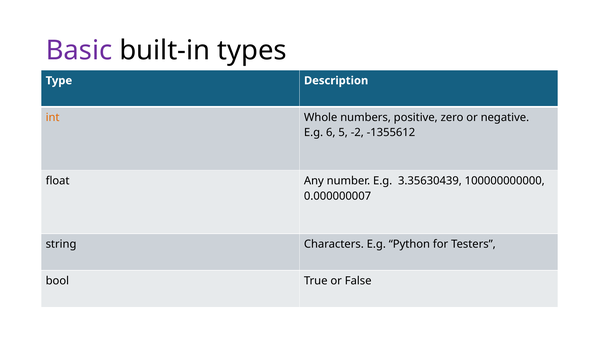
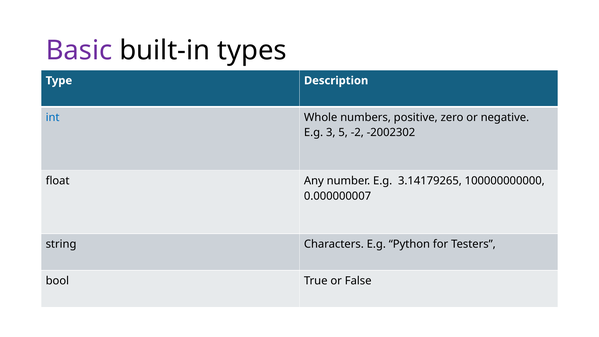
int colour: orange -> blue (53, 117)
6: 6 -> 3 (331, 133)
-1355612: -1355612 -> -2002302 (391, 133)
3.35630439: 3.35630439 -> 3.14179265 (430, 181)
